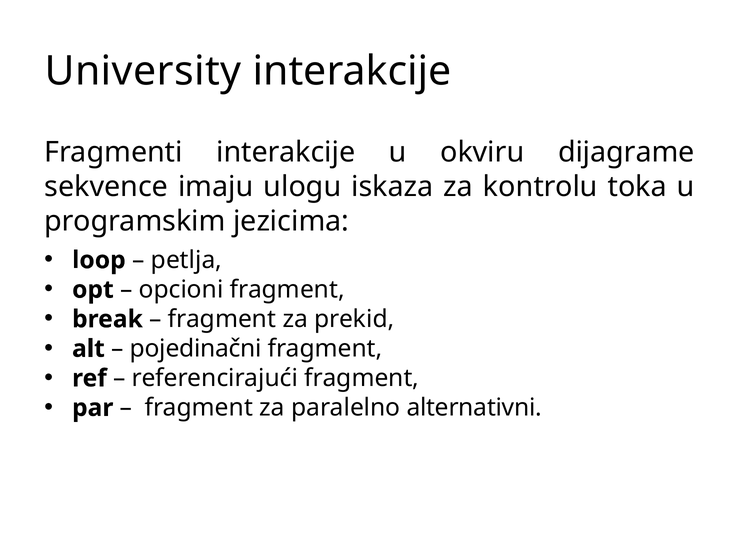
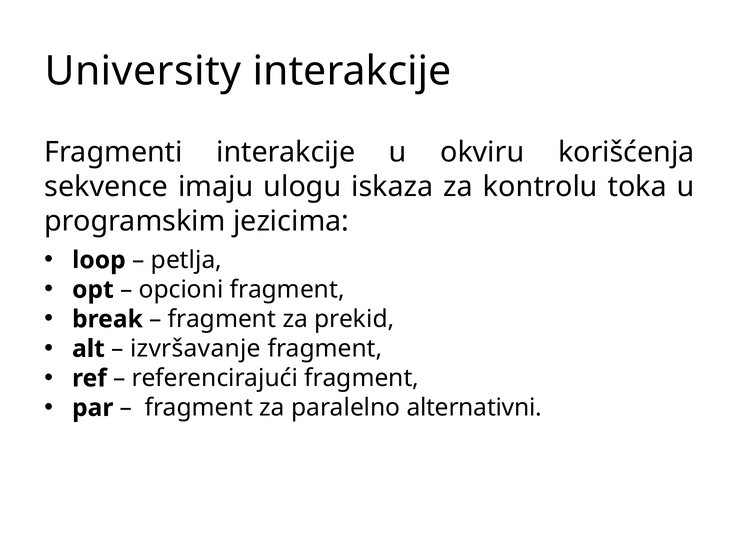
dijagrame: dijagrame -> korišćenja (626, 152)
pojedinačni: pojedinačni -> izvršavanje (196, 349)
